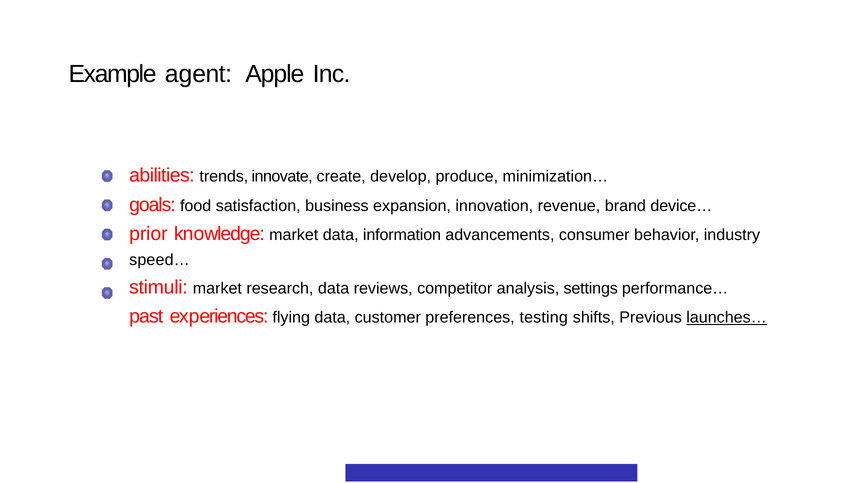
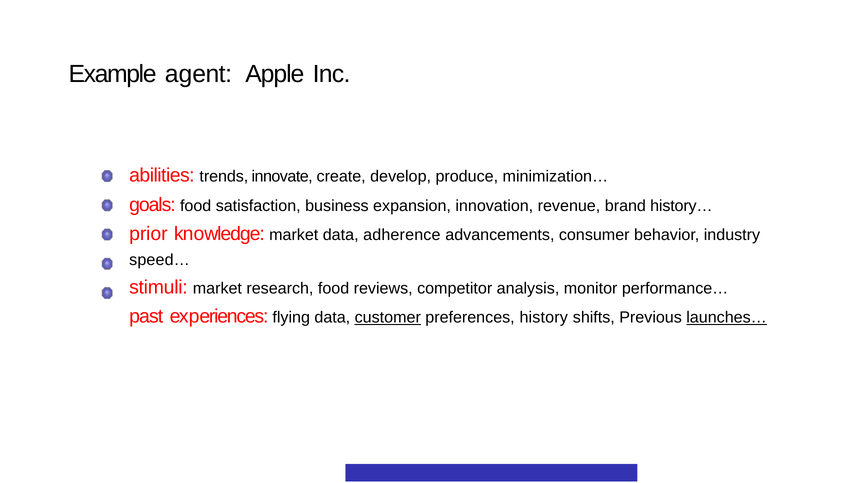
device…: device… -> history… (681, 206)
information: information -> adherence (402, 235)
research data: data -> food (334, 288)
settings: settings -> monitor (591, 288)
customer underline: none -> present (388, 317)
testing: testing -> history (544, 317)
